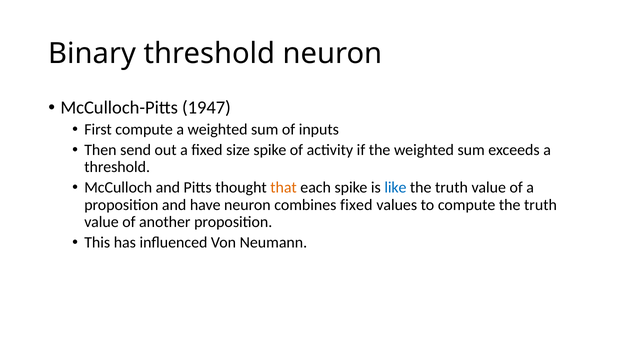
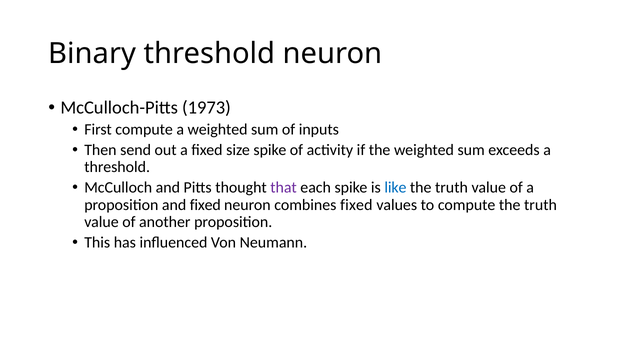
1947: 1947 -> 1973 (206, 108)
that colour: orange -> purple (284, 188)
and have: have -> fixed (205, 205)
